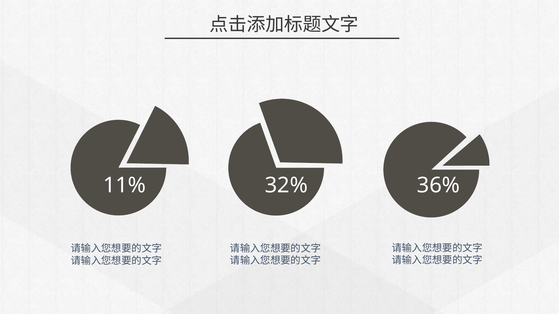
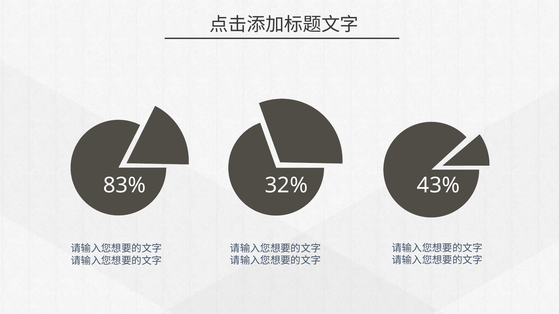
11%: 11% -> 83% (125, 186)
36%: 36% -> 43% (438, 186)
